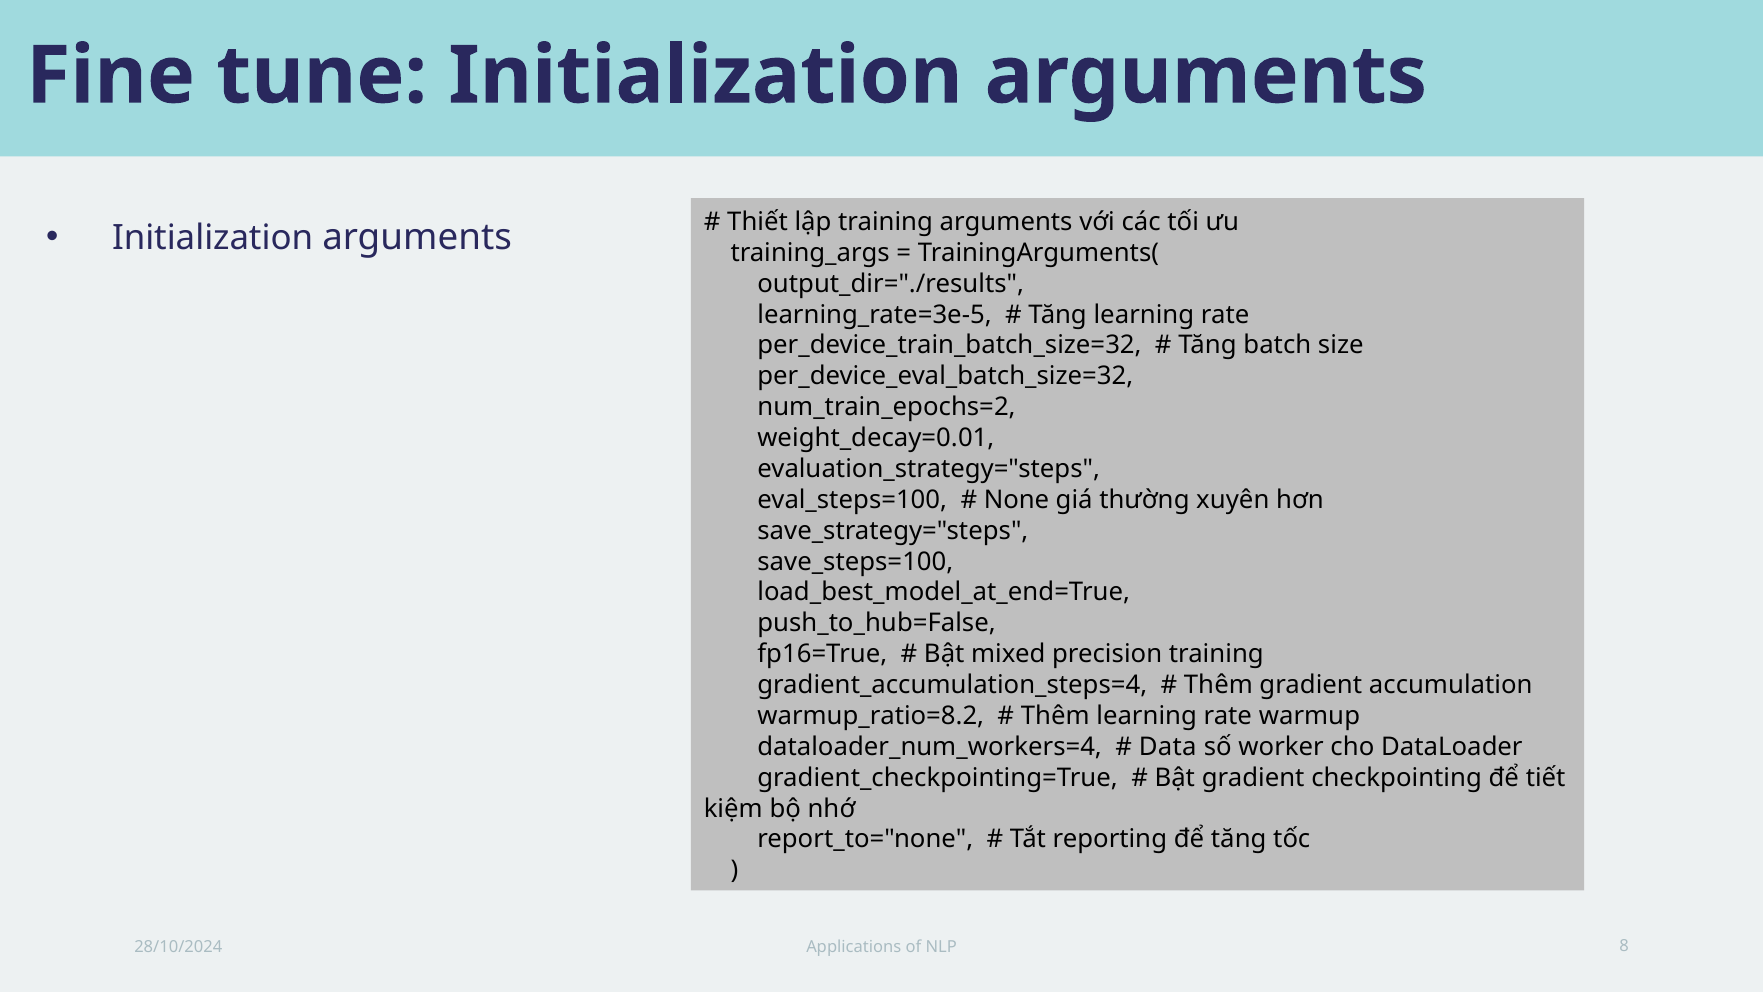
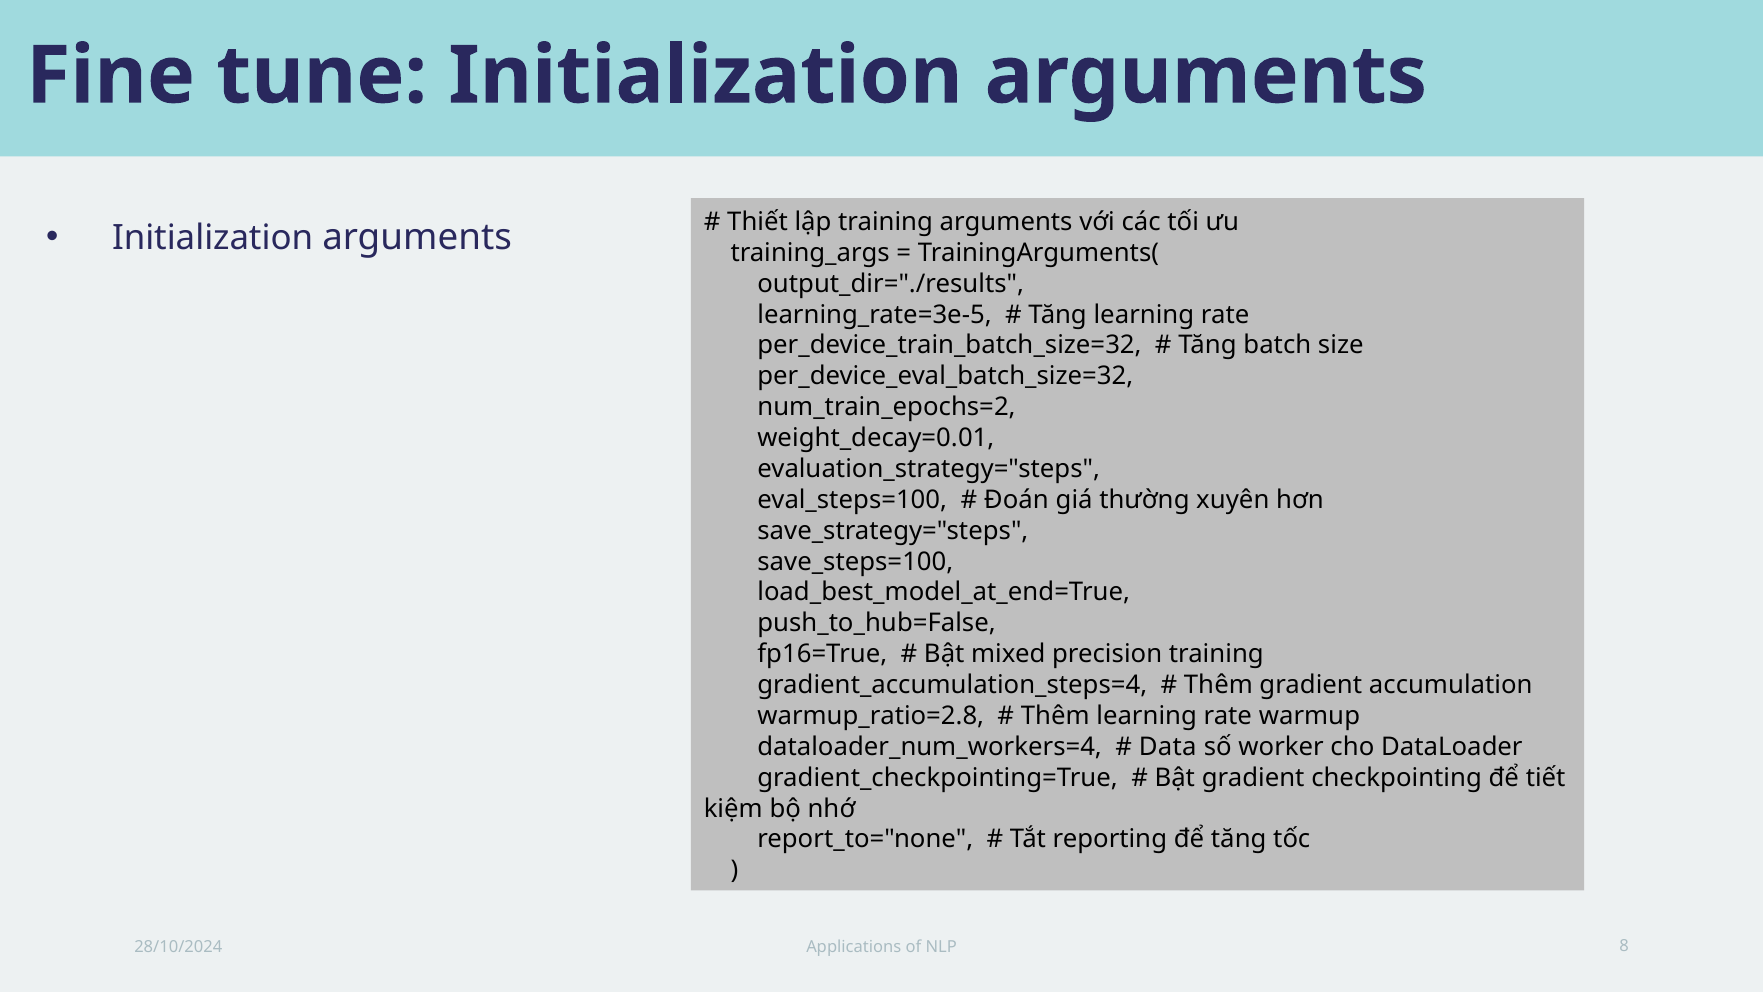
None: None -> Đoán (1016, 500)
warmup_ratio=8.2: warmup_ratio=8.2 -> warmup_ratio=2.8 (871, 716)
